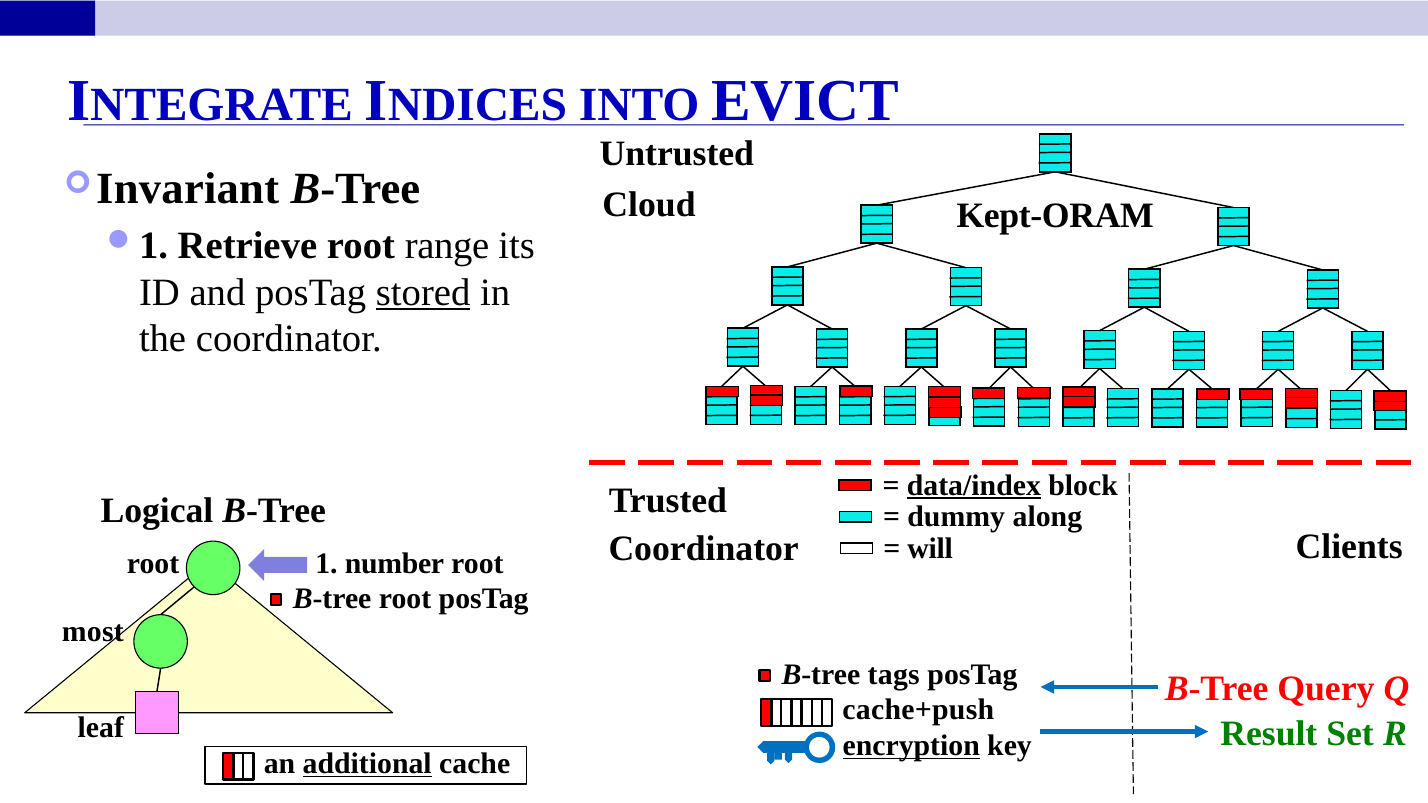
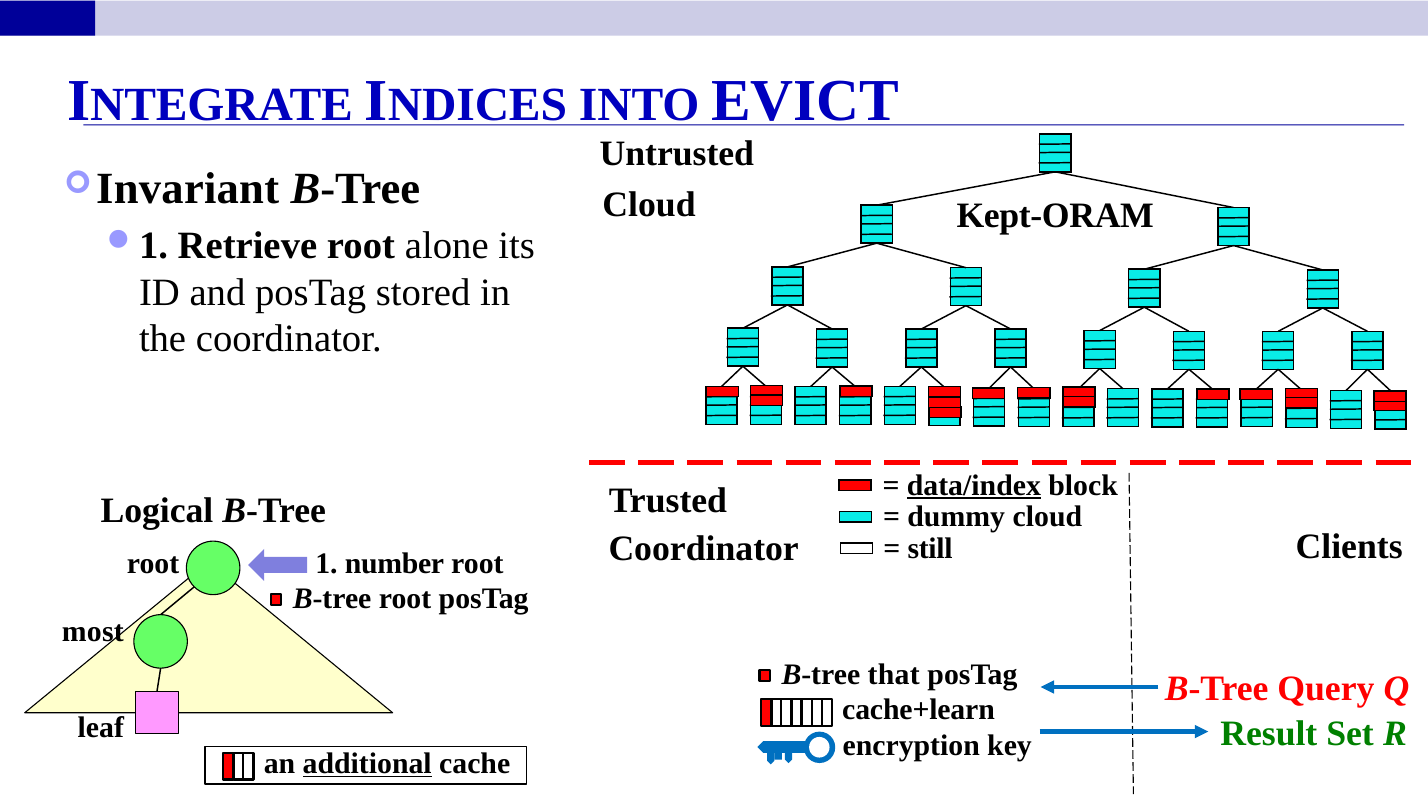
range: range -> alone (447, 246)
stored underline: present -> none (423, 293)
dummy along: along -> cloud (1047, 517)
will: will -> still (930, 549)
tags: tags -> that (894, 675)
cache+push: cache+push -> cache+learn (919, 710)
encryption underline: present -> none (911, 746)
